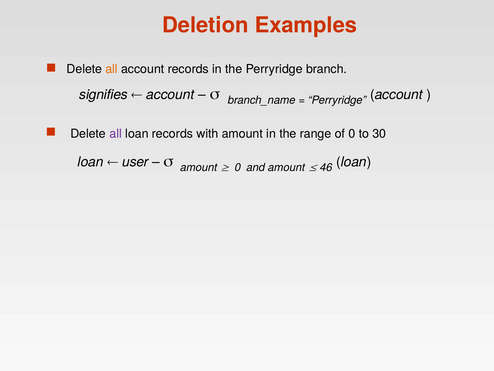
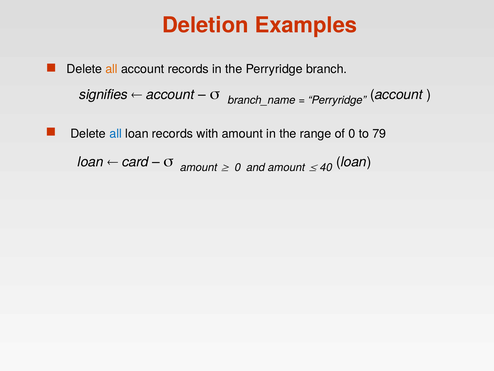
all colour: purple -> blue (116, 134)
30: 30 -> 79 (379, 134)
user: user -> card (135, 162)
46: 46 -> 40 (326, 167)
